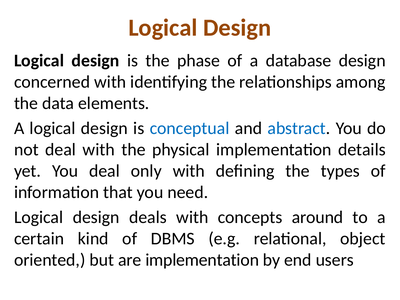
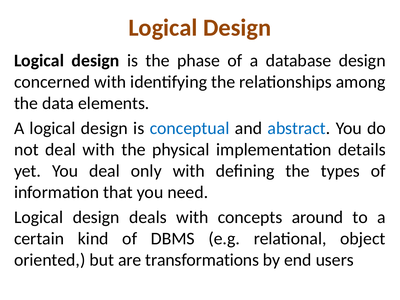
are implementation: implementation -> transformations (202, 260)
